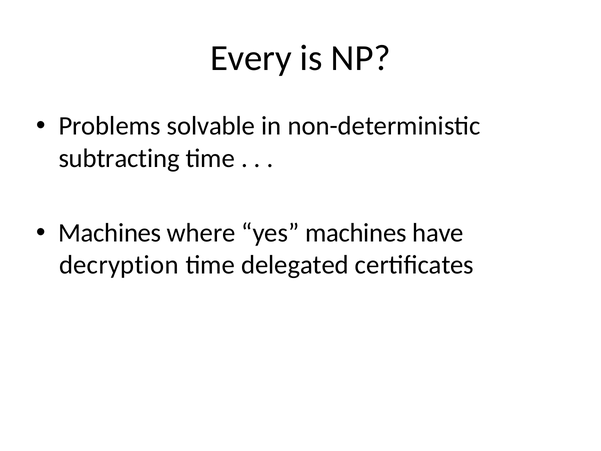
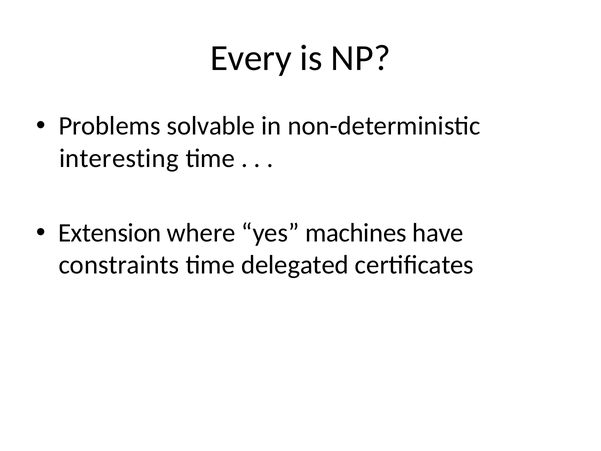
subtracting: subtracting -> interesting (119, 158)
Machines: Machines -> Extension (110, 233)
decryption: decryption -> constraints (119, 265)
